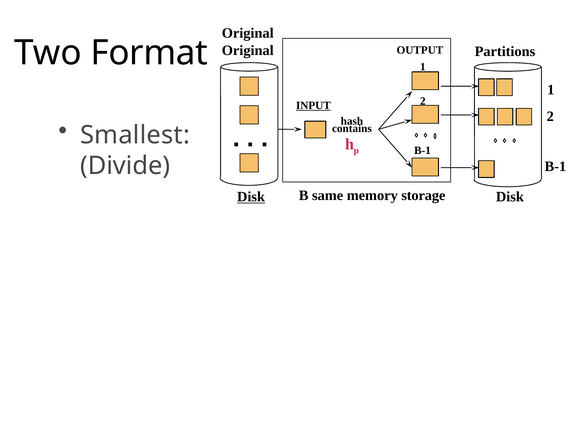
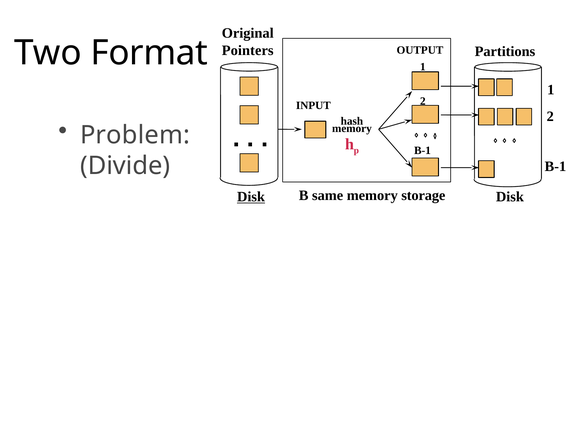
Original: Original -> Pointers (248, 50)
INPUT underline: present -> none (313, 106)
Smallest: Smallest -> Problem (135, 135)
contains: contains -> memory (352, 129)
